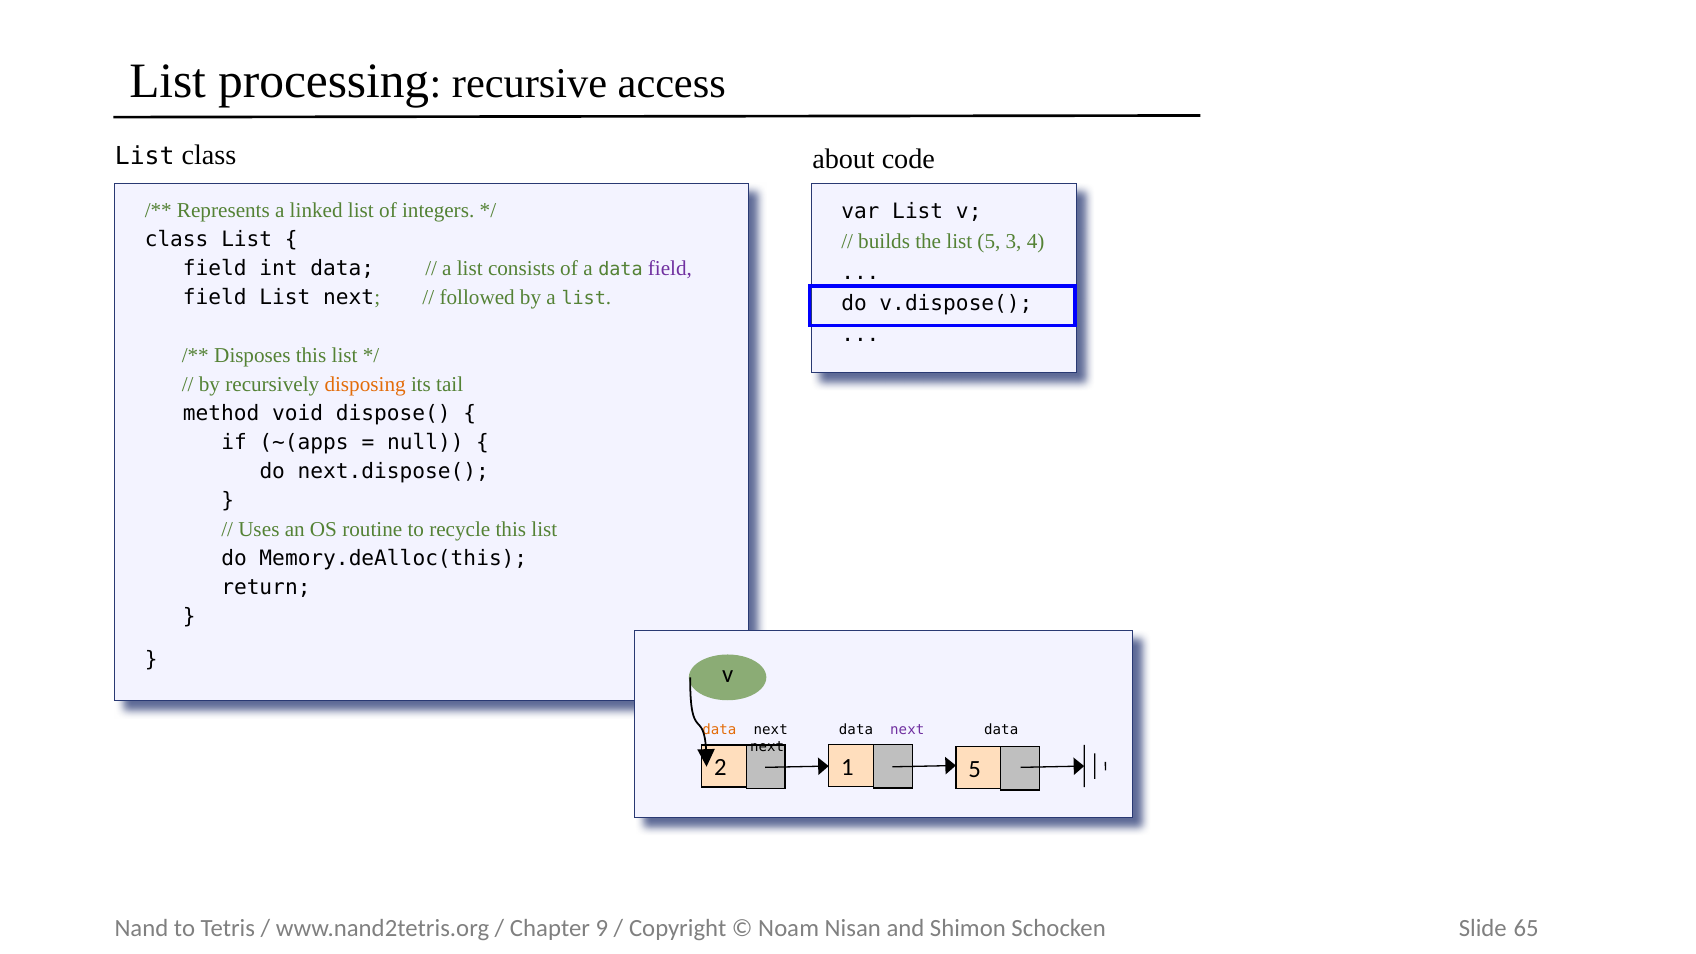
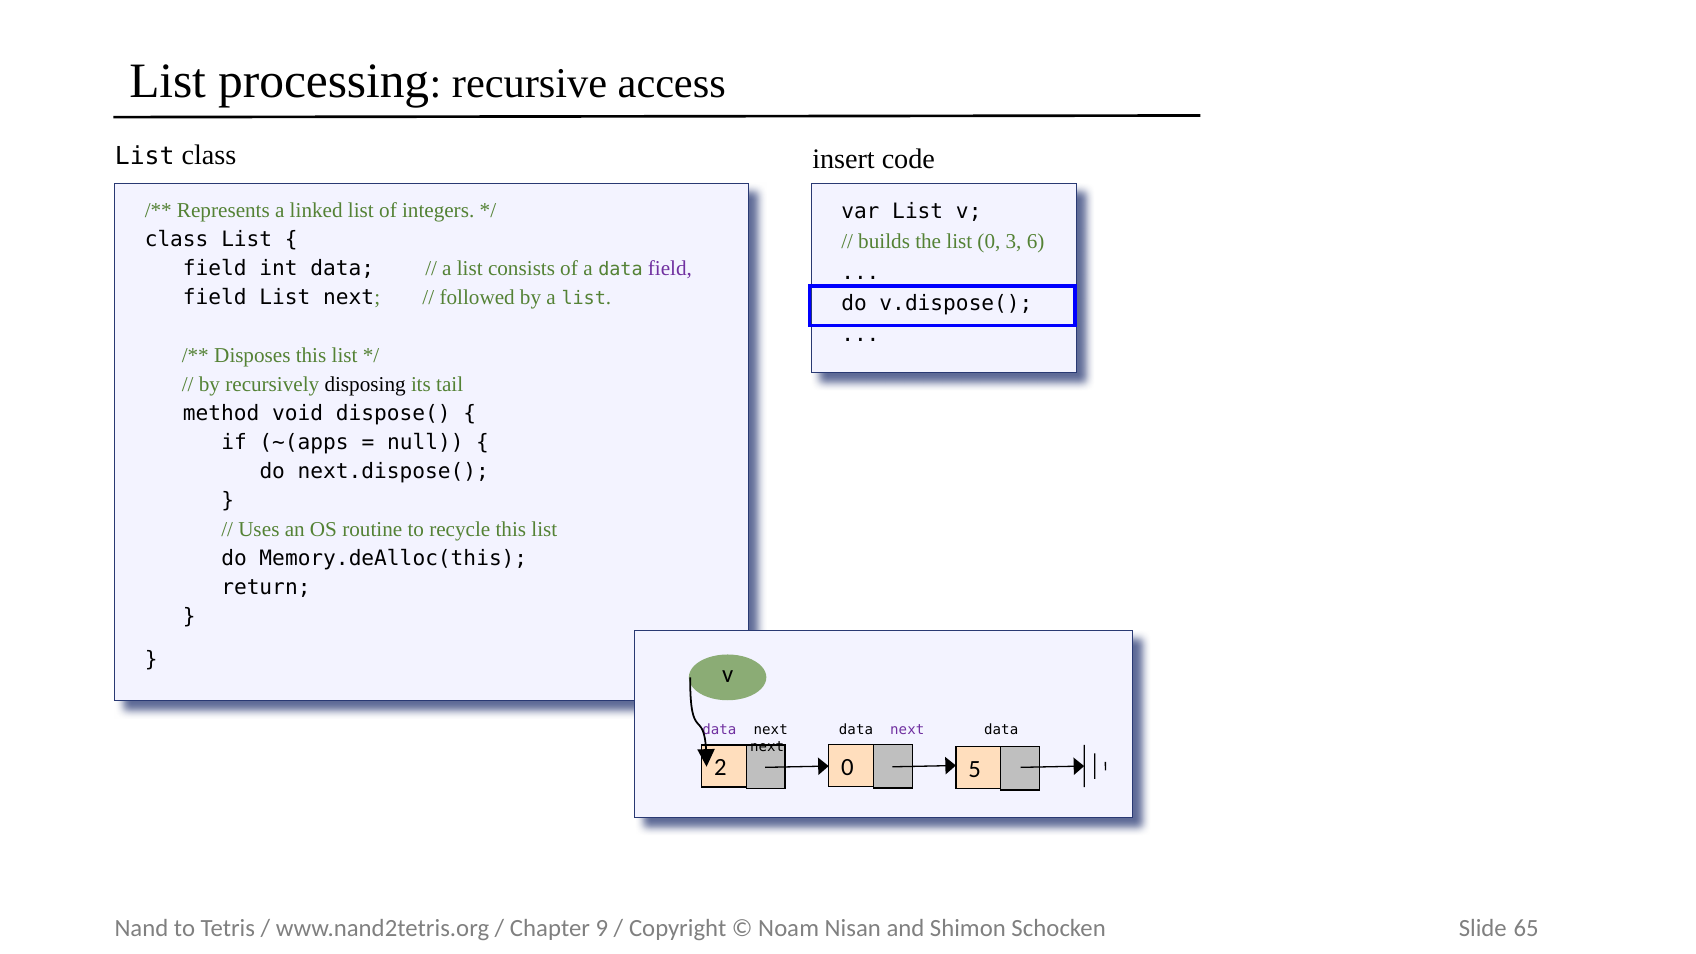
about: about -> insert (844, 159)
list 5: 5 -> 0 (989, 242)
4: 4 -> 6 (1036, 242)
disposing colour: orange -> black (365, 385)
data colour: orange -> purple (719, 730)
2 1: 1 -> 0 (847, 767)
